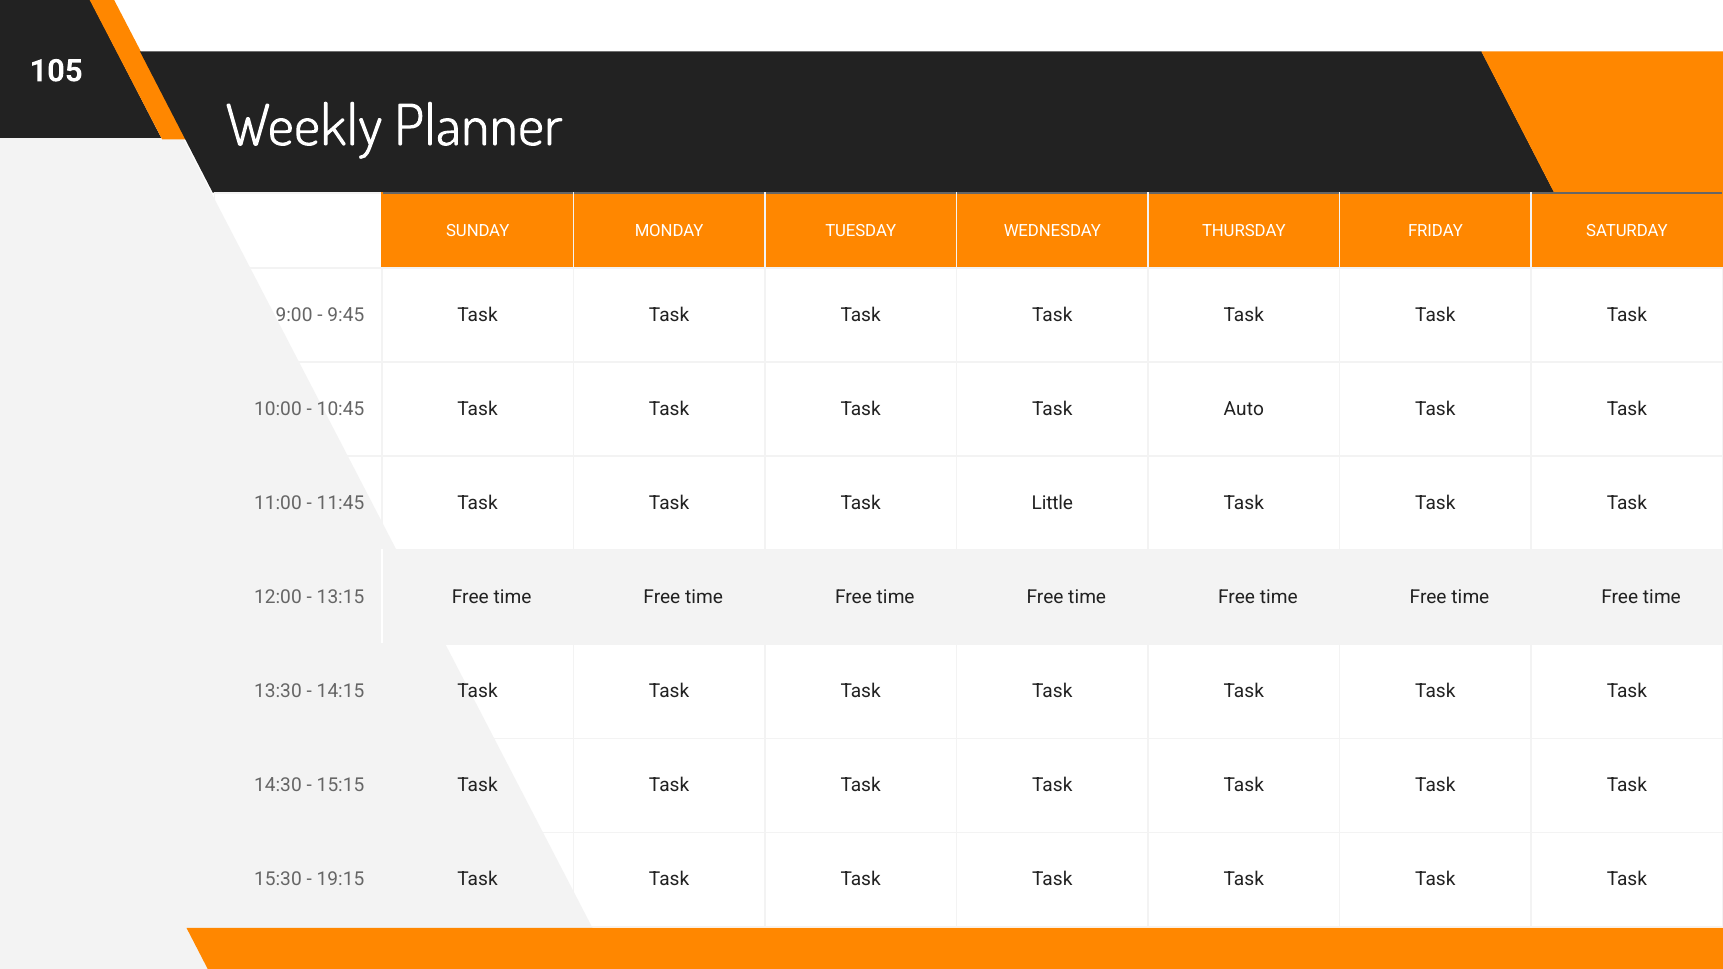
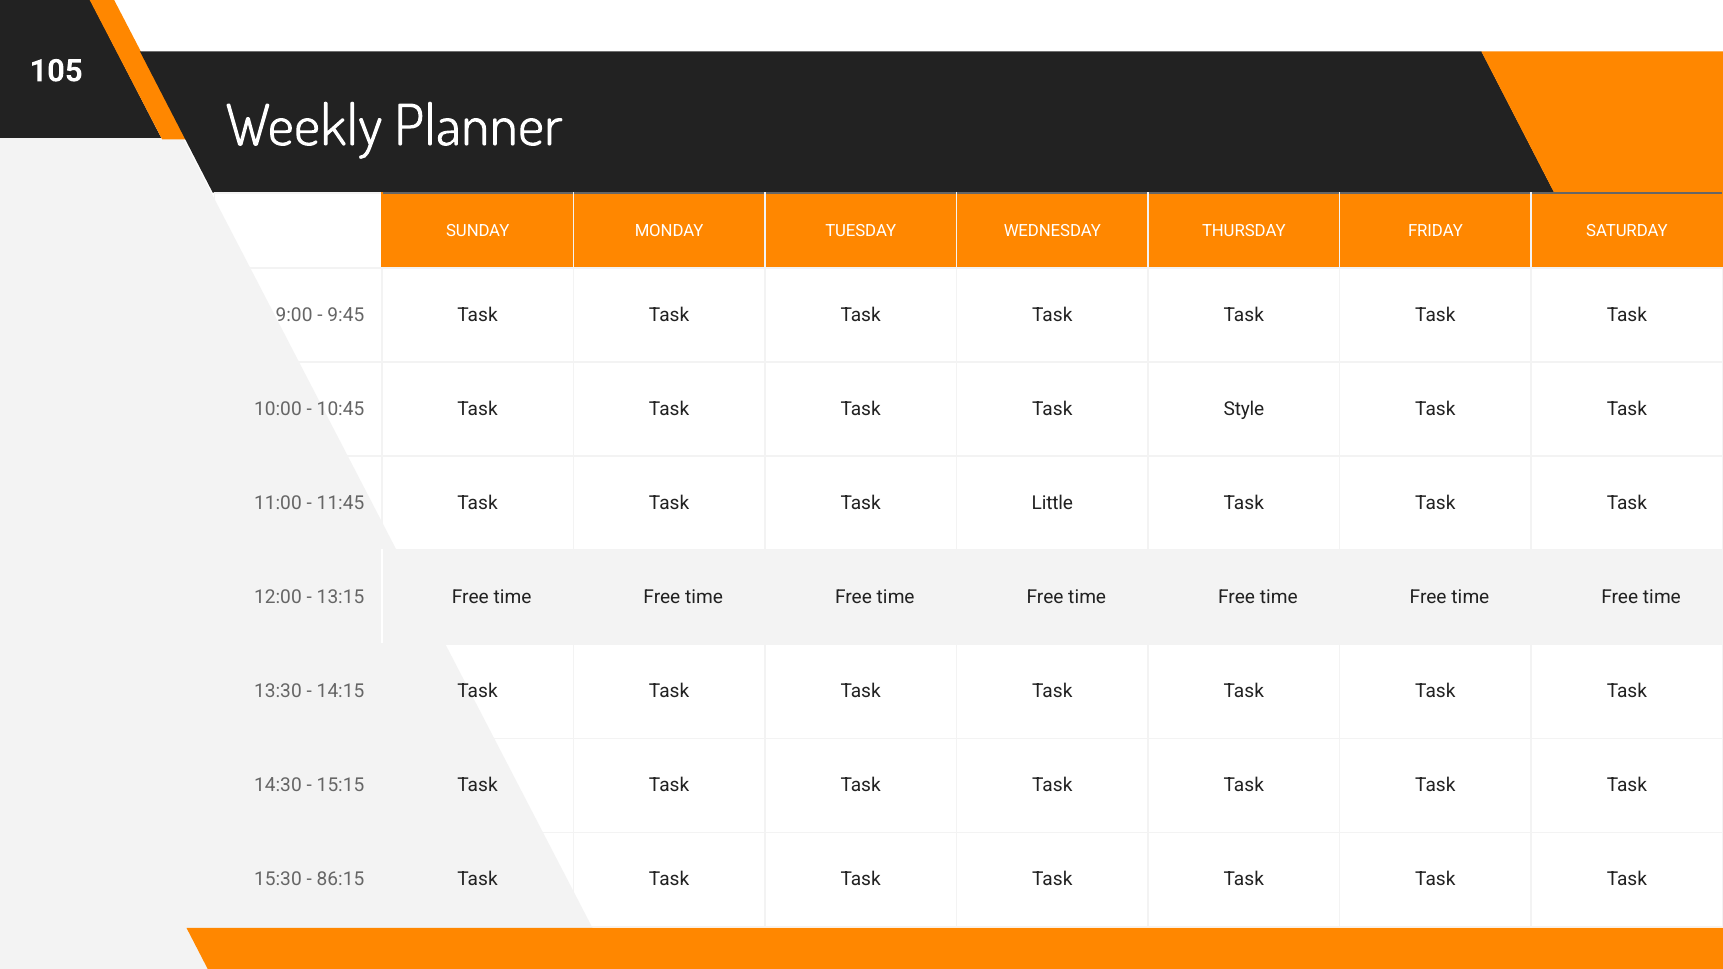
Auto: Auto -> Style (1244, 409)
19:15: 19:15 -> 86:15 (340, 880)
